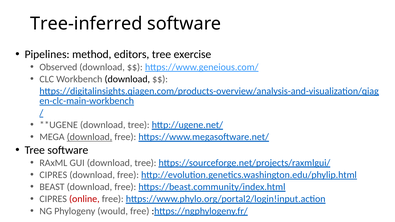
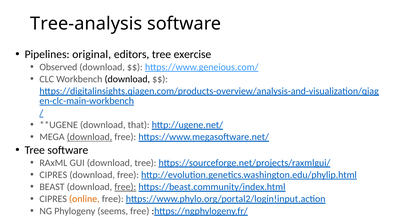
Tree-inferred: Tree-inferred -> Tree-analysis (86, 24)
method: method -> original (92, 54)
tree: tree -> that (139, 125)
free underline: none -> present (125, 187)
online colour: red -> orange (84, 199)
would: would -> seems (113, 211)
